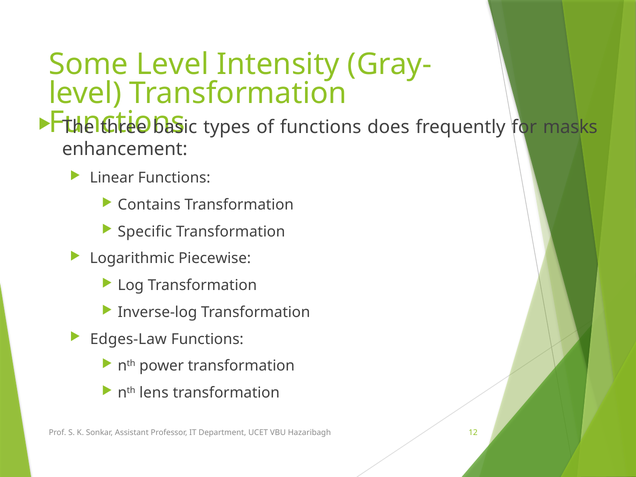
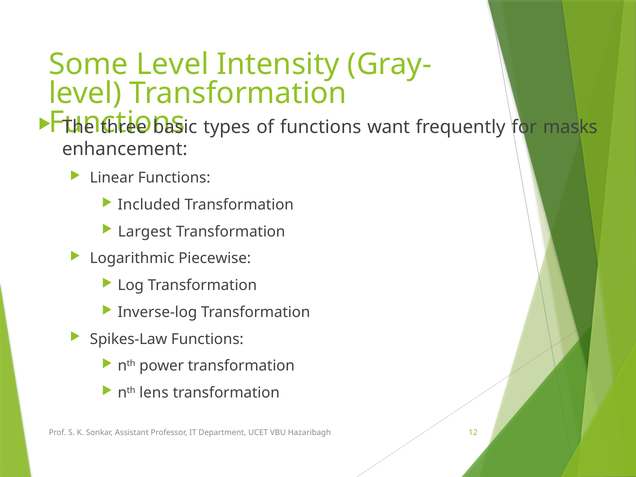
does: does -> want (389, 127)
Contains: Contains -> Included (149, 205)
Specific: Specific -> Largest (145, 232)
Edges-Law: Edges-Law -> Spikes-Law (129, 339)
